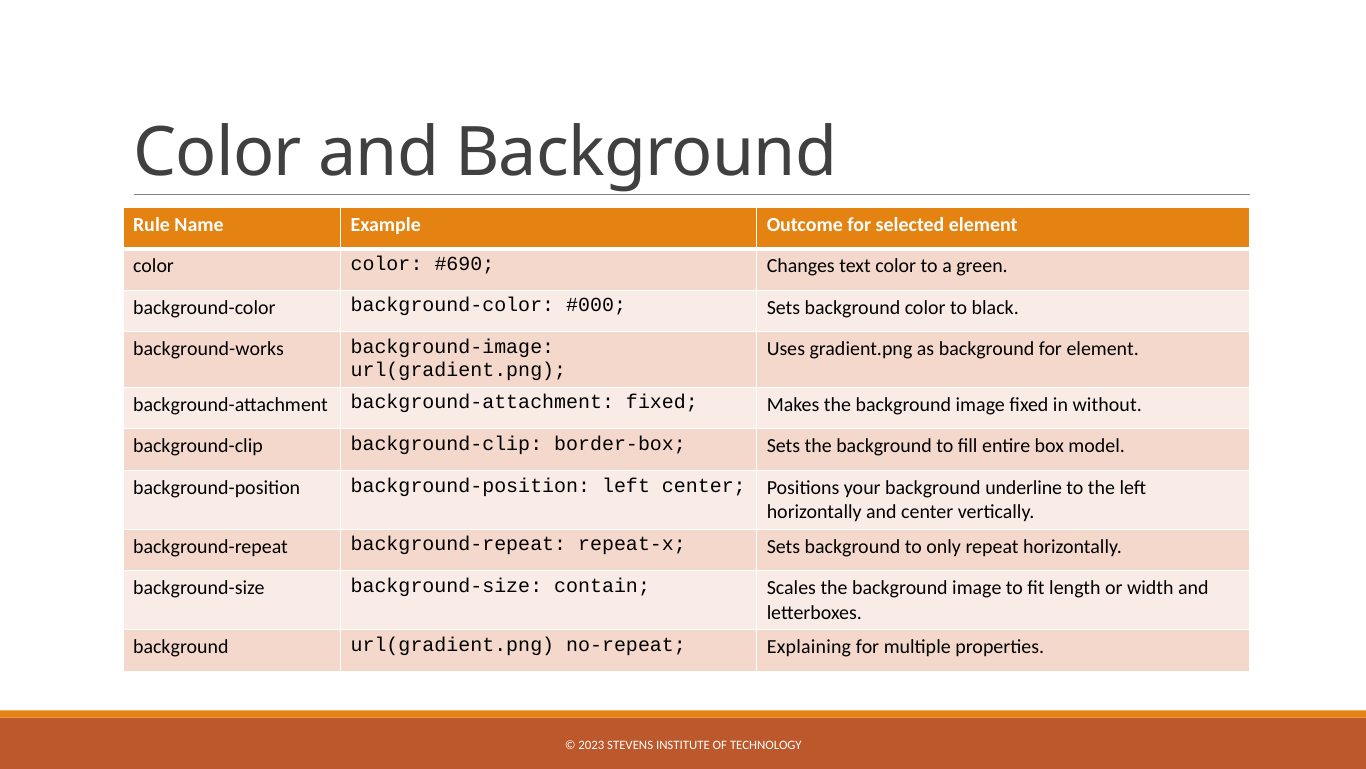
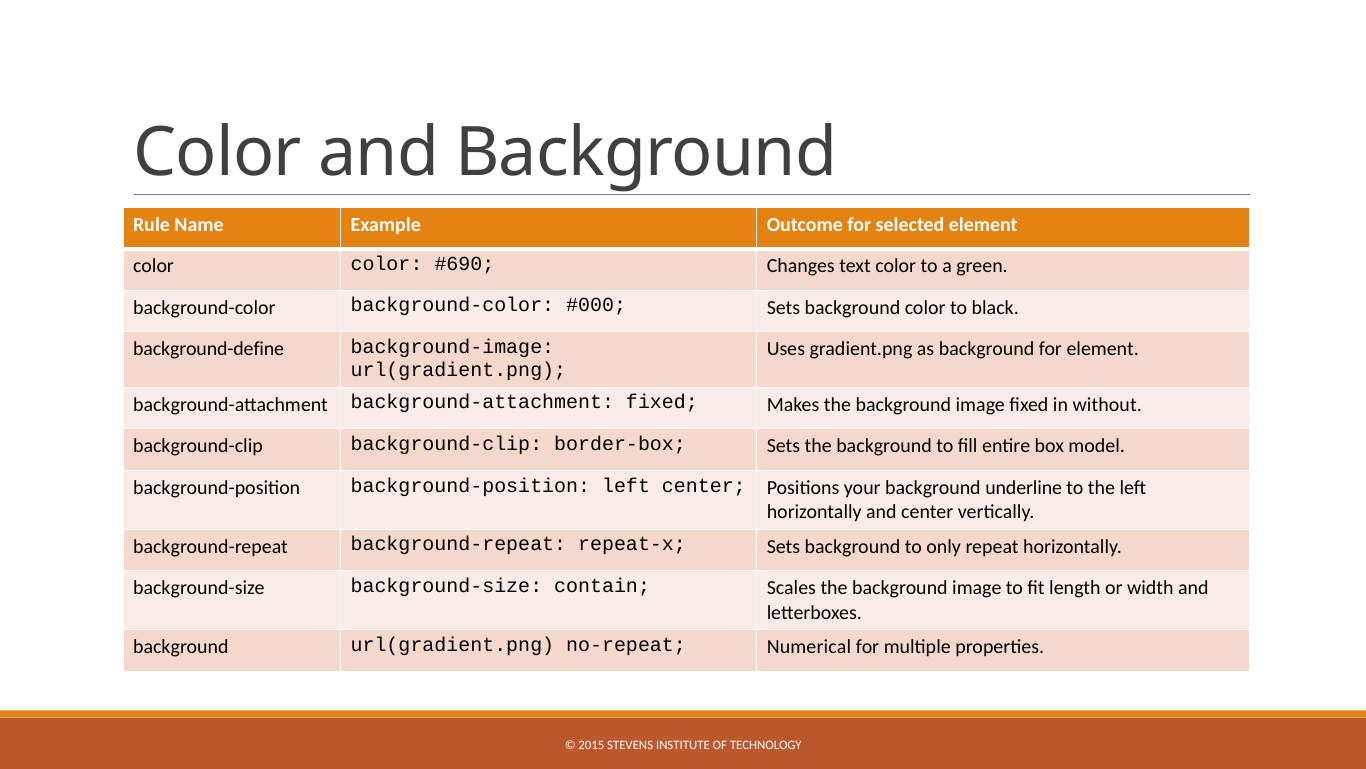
background-works: background-works -> background-define (209, 349)
Explaining: Explaining -> Numerical (809, 647)
2023: 2023 -> 2015 (591, 745)
